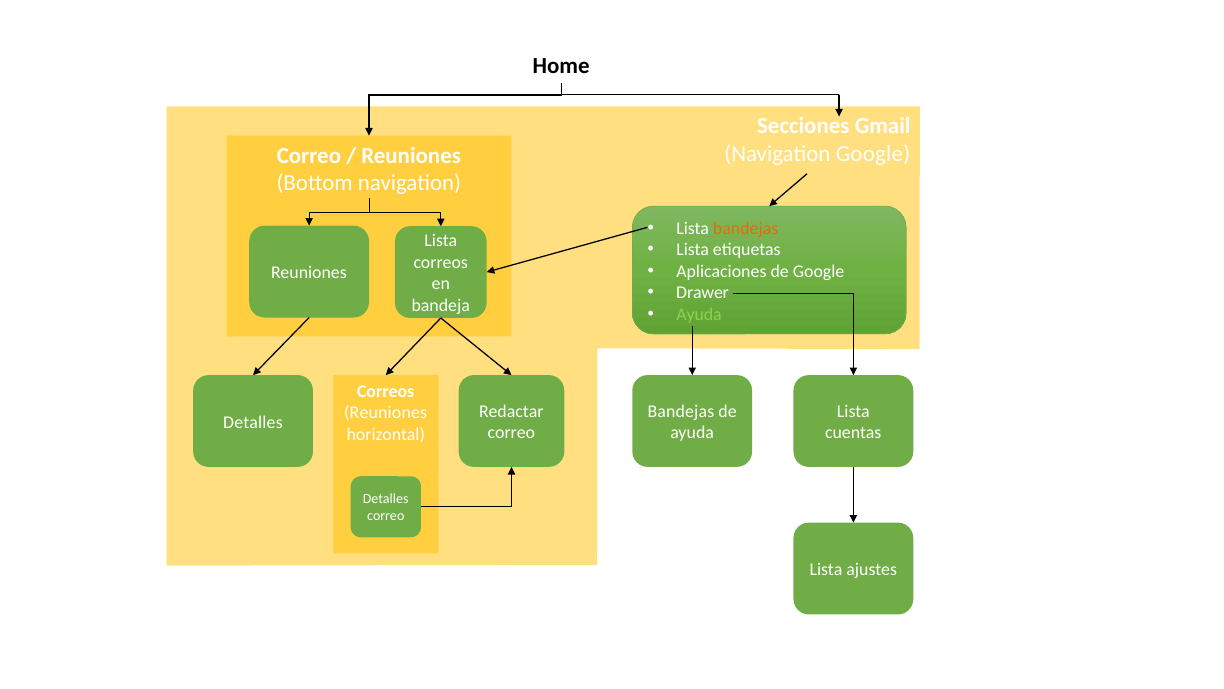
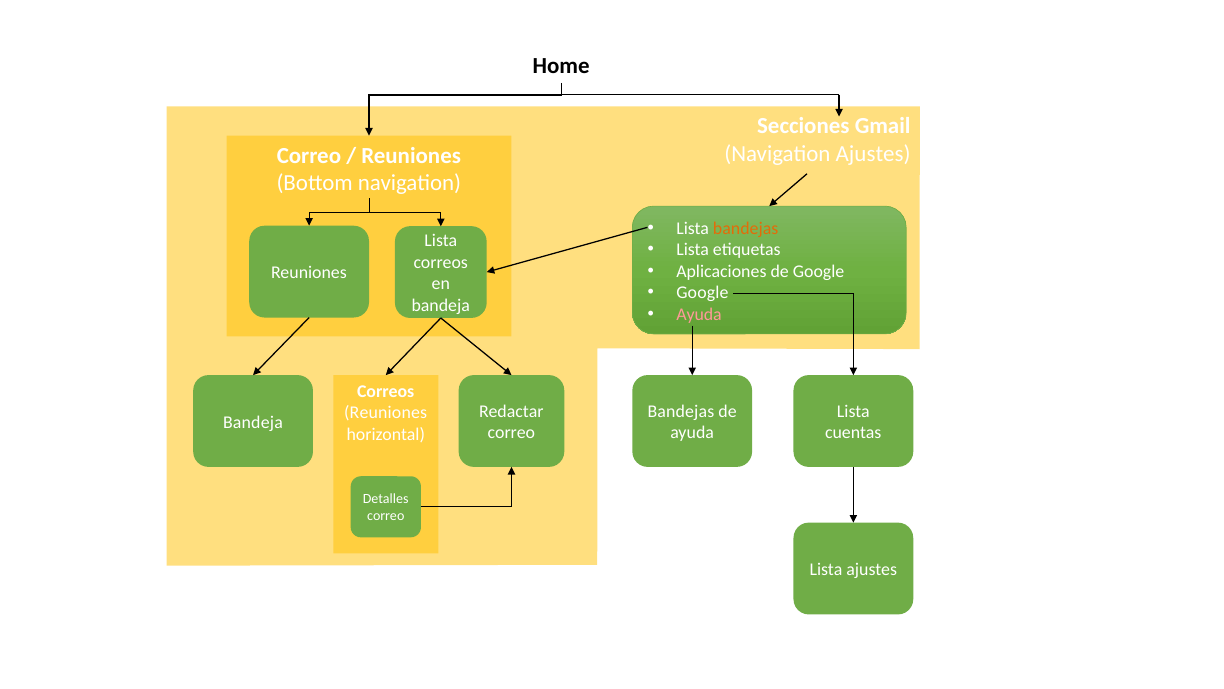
Navigation Google: Google -> Ajustes (873, 154)
Drawer: Drawer -> Google (702, 292)
Ayuda colour: light green -> pink (699, 314)
Detalles: Detalles -> Bandeja (253, 422)
